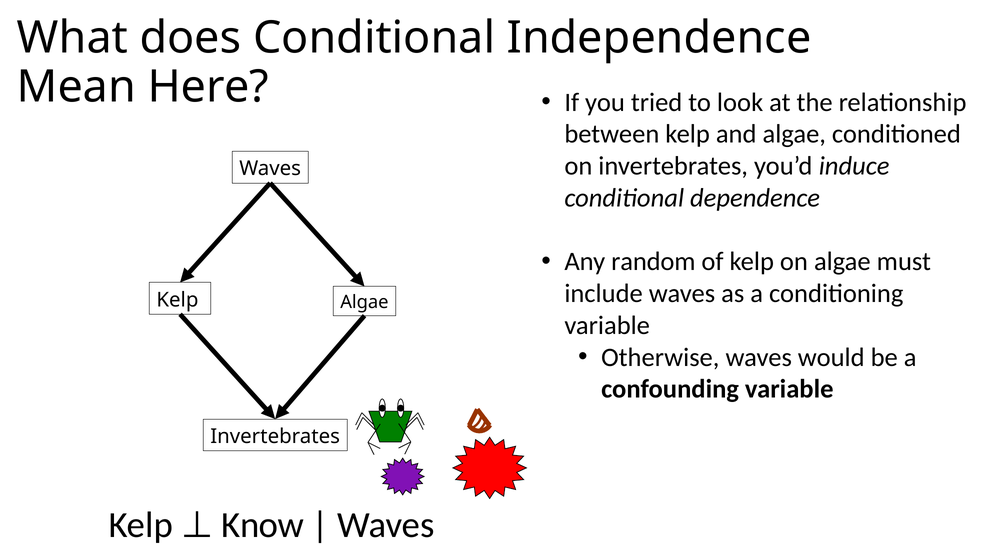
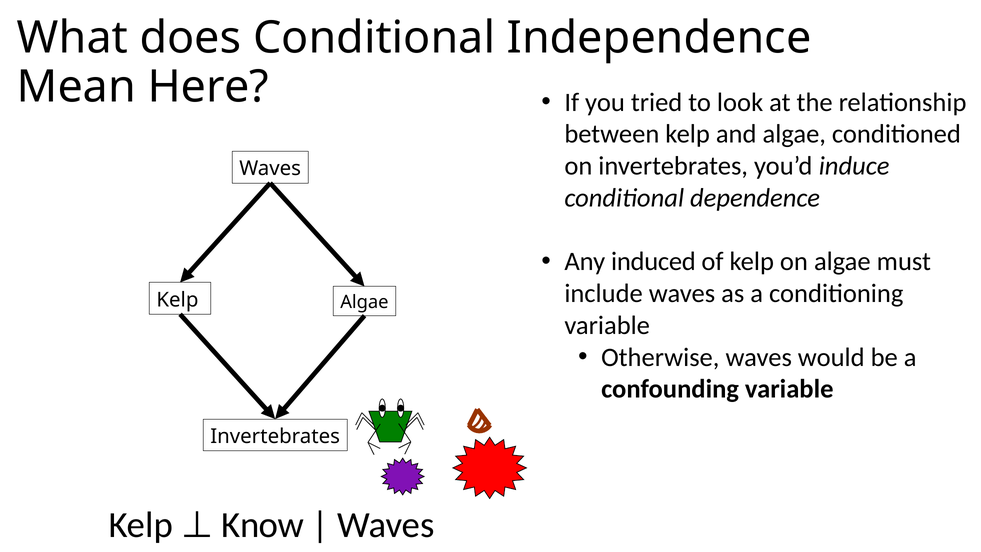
random: random -> induced (653, 262)
